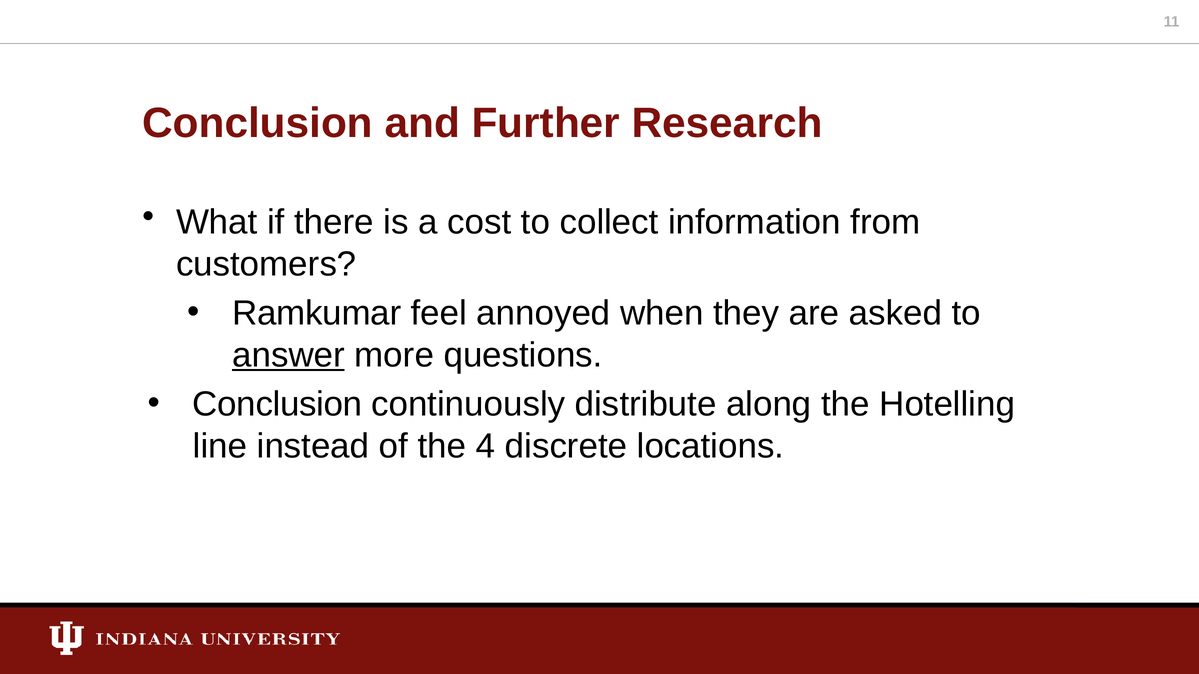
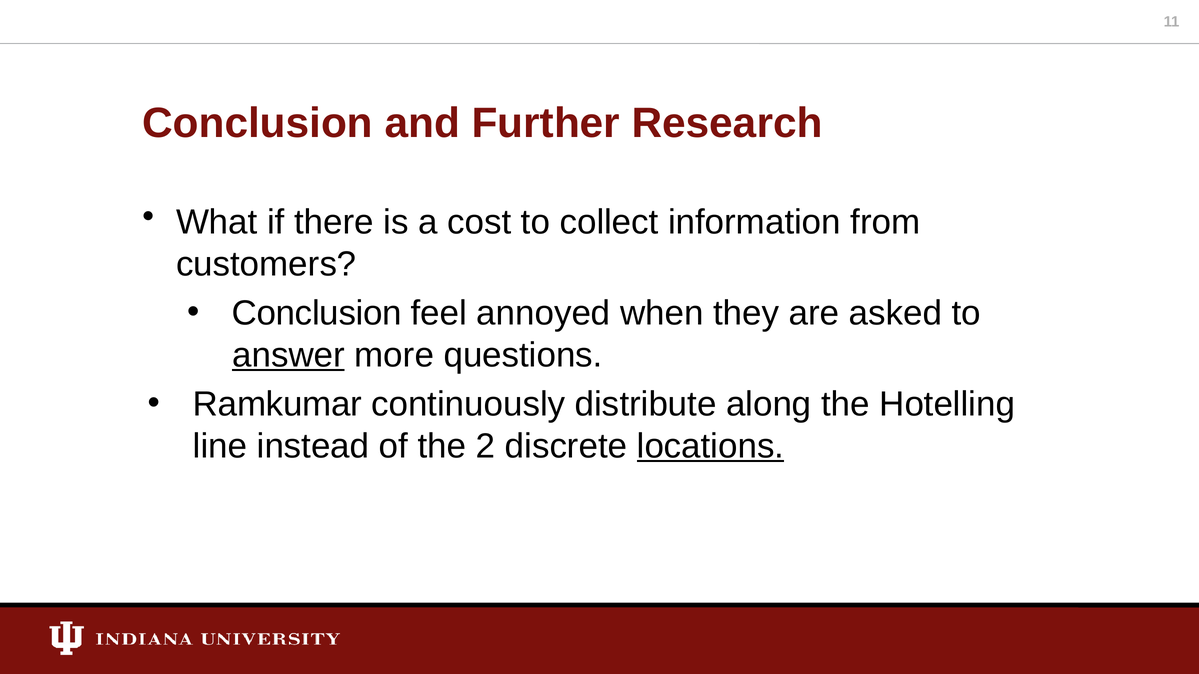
Ramkumar: Ramkumar -> Conclusion (317, 313)
Conclusion: Conclusion -> Ramkumar (277, 404)
4: 4 -> 2 (486, 446)
locations underline: none -> present (710, 446)
